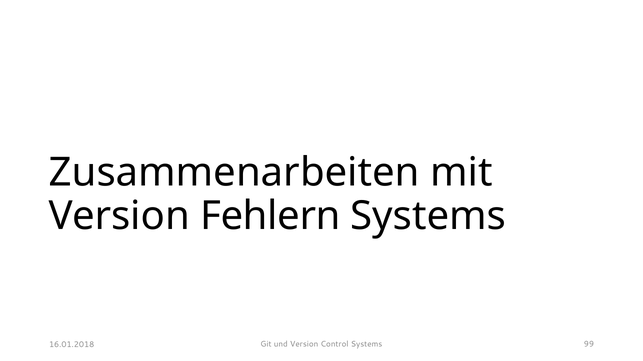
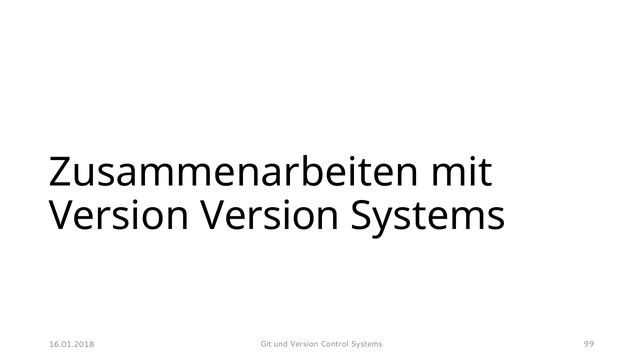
Version Fehlern: Fehlern -> Version (270, 216)
